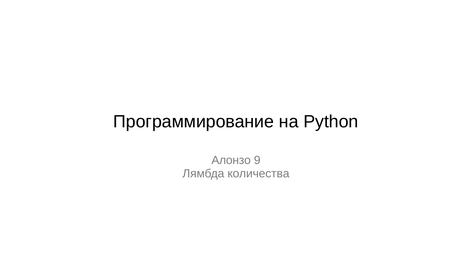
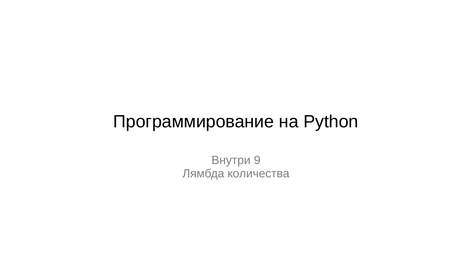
Алонзо: Алонзо -> Внутри (231, 160)
